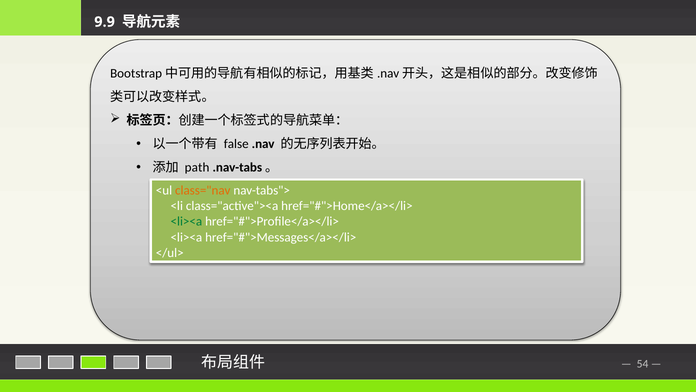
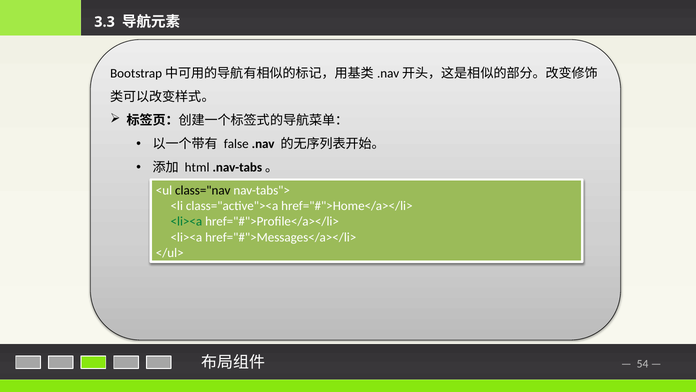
9.9: 9.9 -> 3.3 (105, 22)
path: path -> html (197, 167)
class="nav colour: orange -> black (203, 190)
